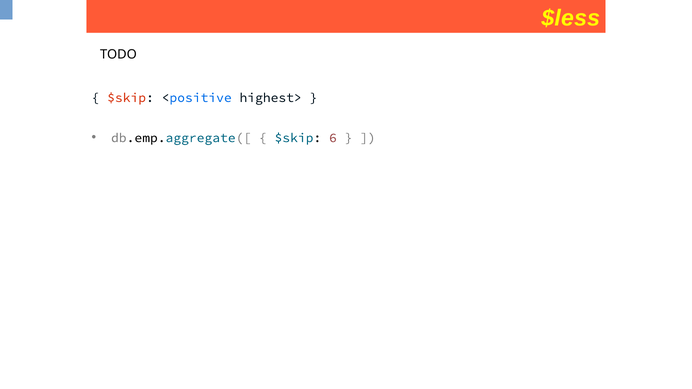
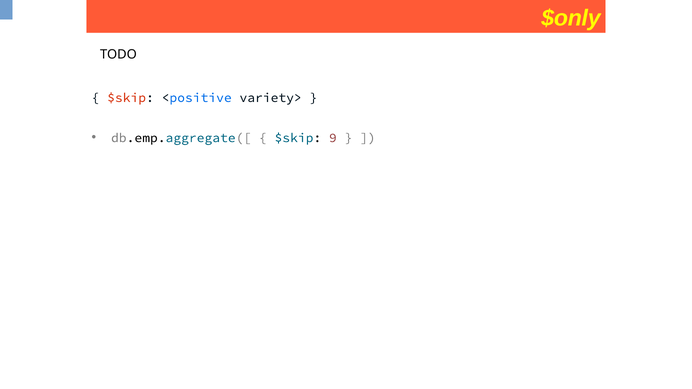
$less: $less -> $only (571, 18)
highest>: highest> -> variety> (271, 98)
6: 6 -> 9 (333, 138)
